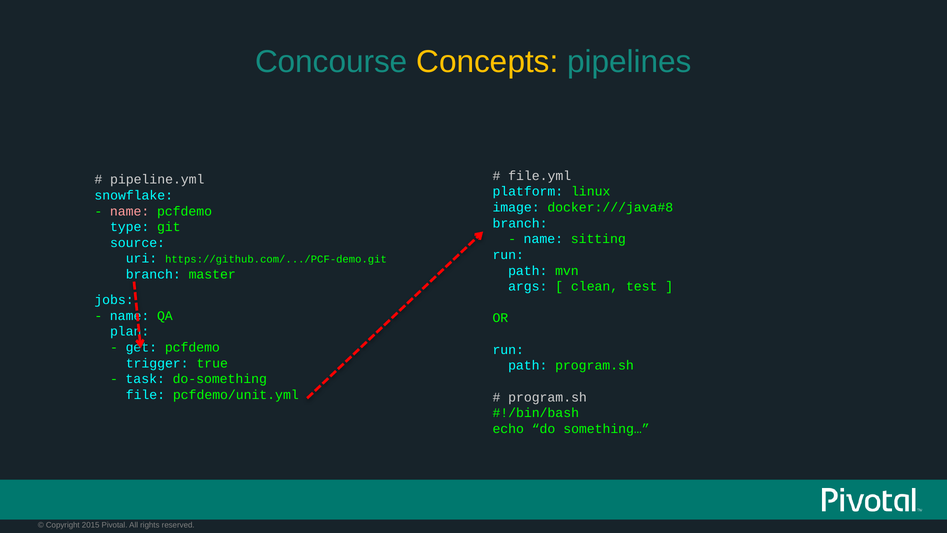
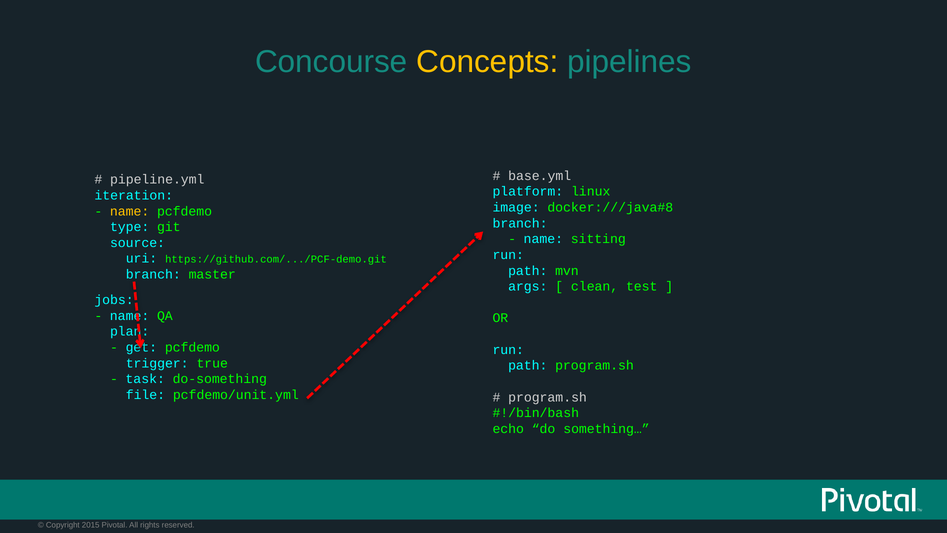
file.yml: file.yml -> base.yml (540, 176)
snowflake: snowflake -> iteration (134, 195)
name colour: pink -> yellow (130, 211)
